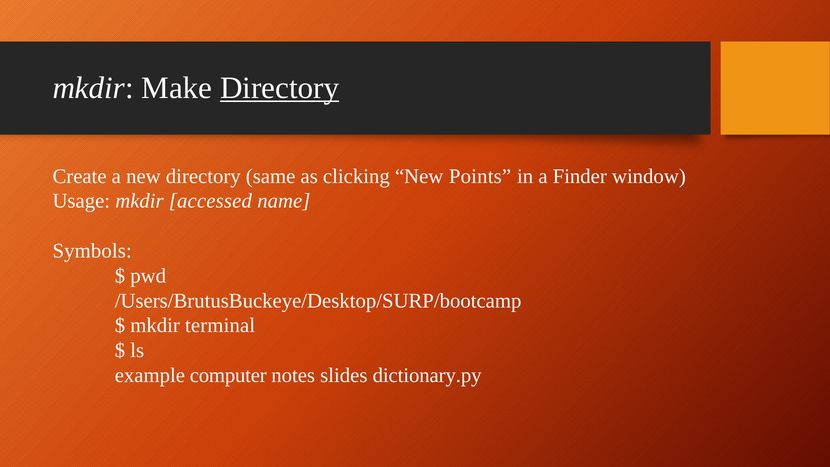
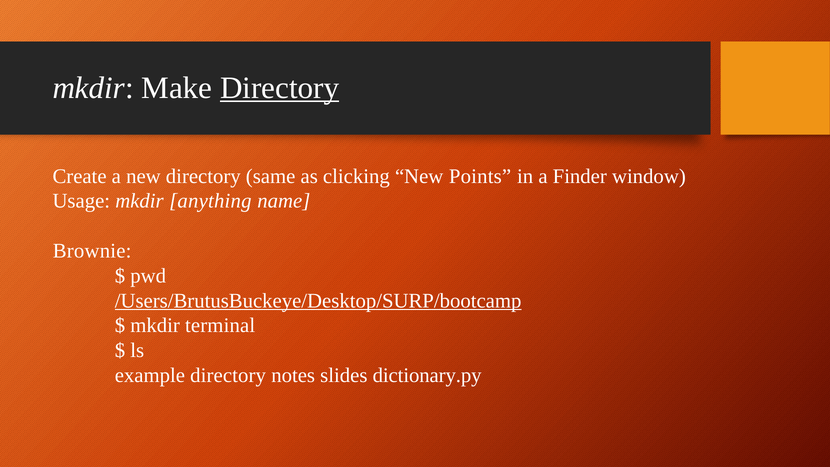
accessed: accessed -> anything (210, 201)
Symbols: Symbols -> Brownie (92, 251)
/Users/BrutusBuckeye/Desktop/SURP/bootcamp underline: none -> present (318, 301)
example computer: computer -> directory (228, 375)
